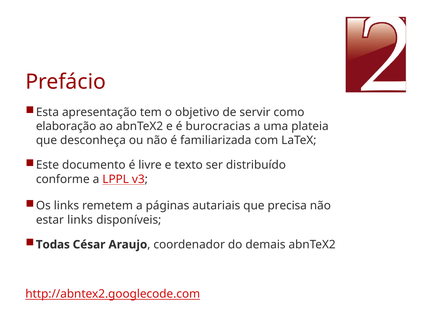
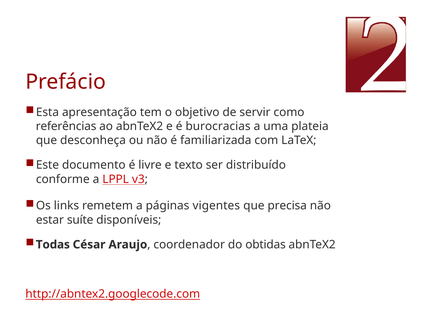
elaboração: elaboração -> referências (66, 126)
autariais: autariais -> vigentes (216, 206)
estar links: links -> suíte (80, 220)
demais: demais -> obtidas (266, 245)
